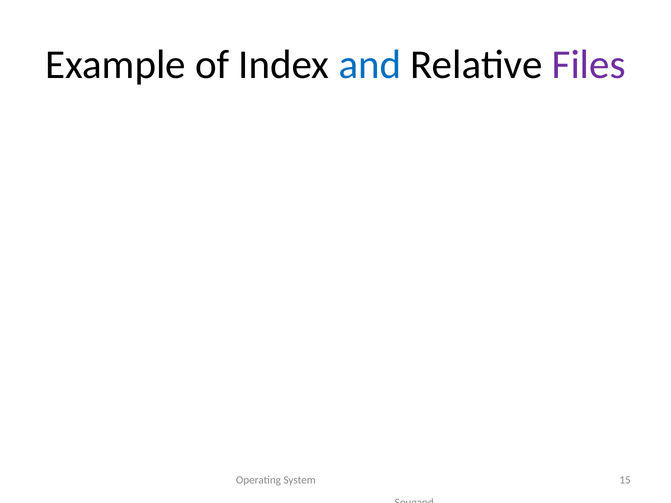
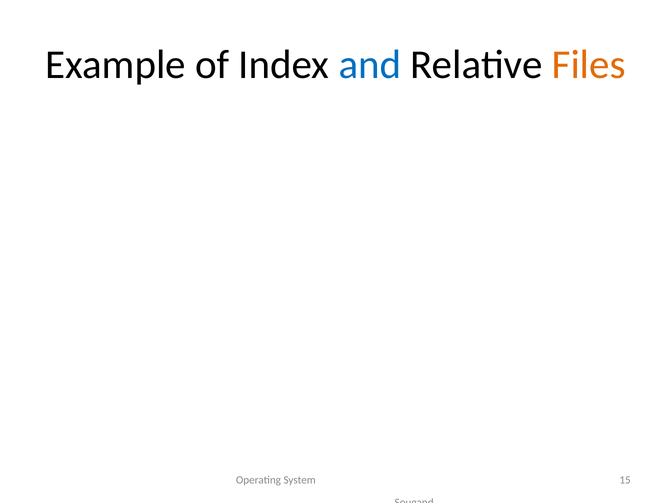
Files colour: purple -> orange (589, 65)
